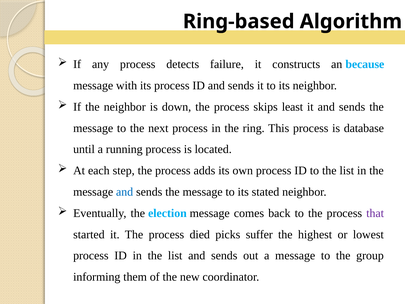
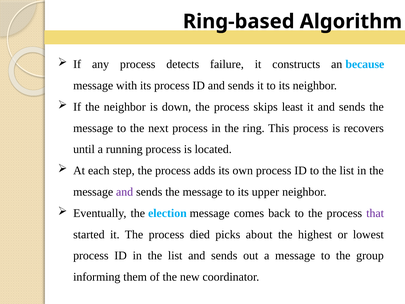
database: database -> recovers (364, 128)
and colour: blue -> purple (125, 192)
stated: stated -> upper (265, 192)
suffer: suffer -> about (259, 234)
